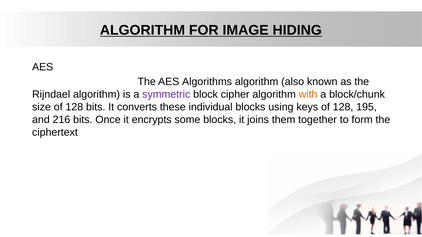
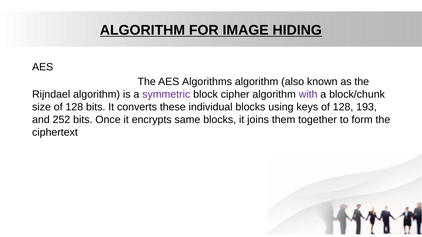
with colour: orange -> purple (308, 95)
195: 195 -> 193 (367, 107)
216: 216 -> 252 (61, 120)
some: some -> same (187, 120)
